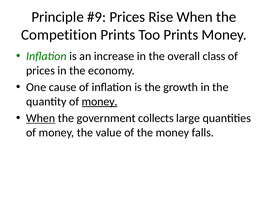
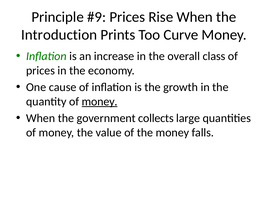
Competition: Competition -> Introduction (59, 35)
Too Prints: Prints -> Curve (181, 35)
When underline: present -> none (41, 118)
